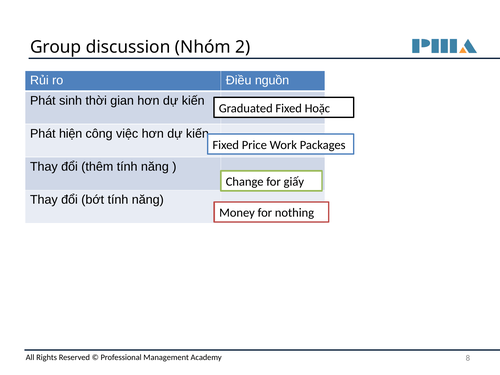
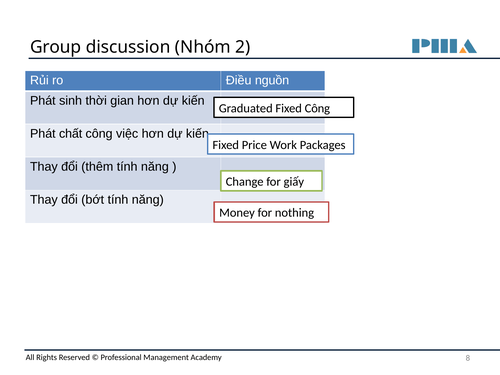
Fixed Hoặc: Hoặc -> Công (317, 108)
hiện: hiện -> chất (71, 134)
